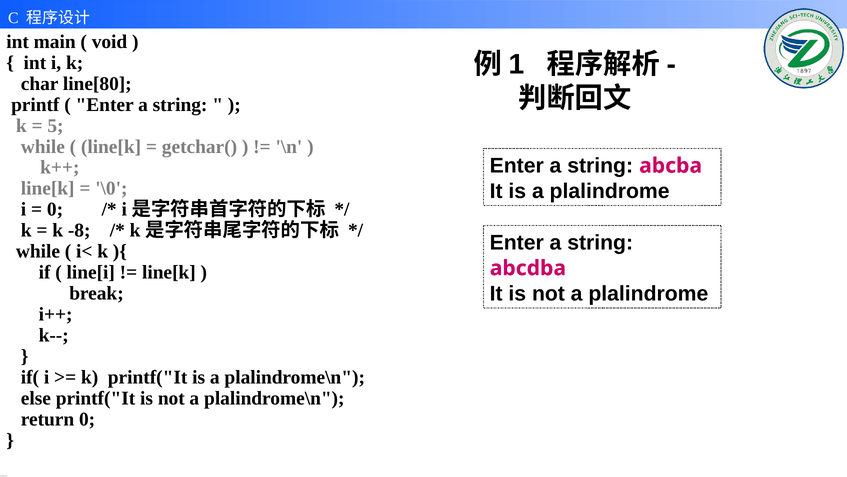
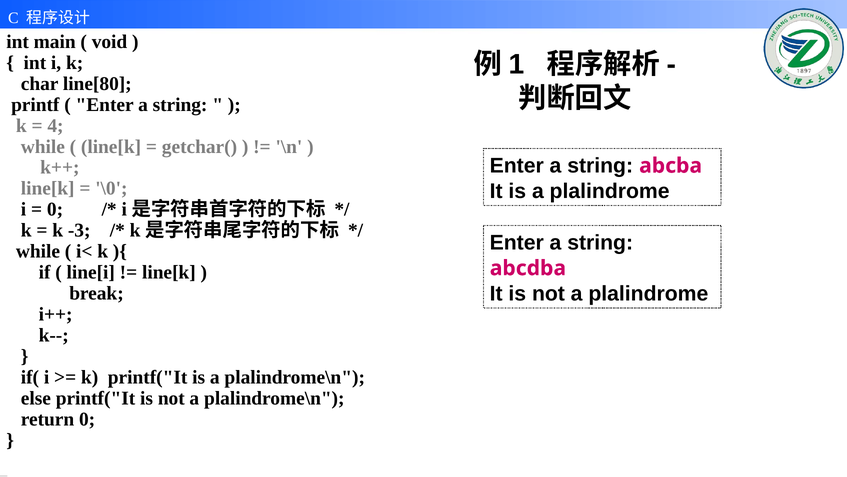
5: 5 -> 4 (55, 125)
-8: -8 -> -3 (79, 230)
